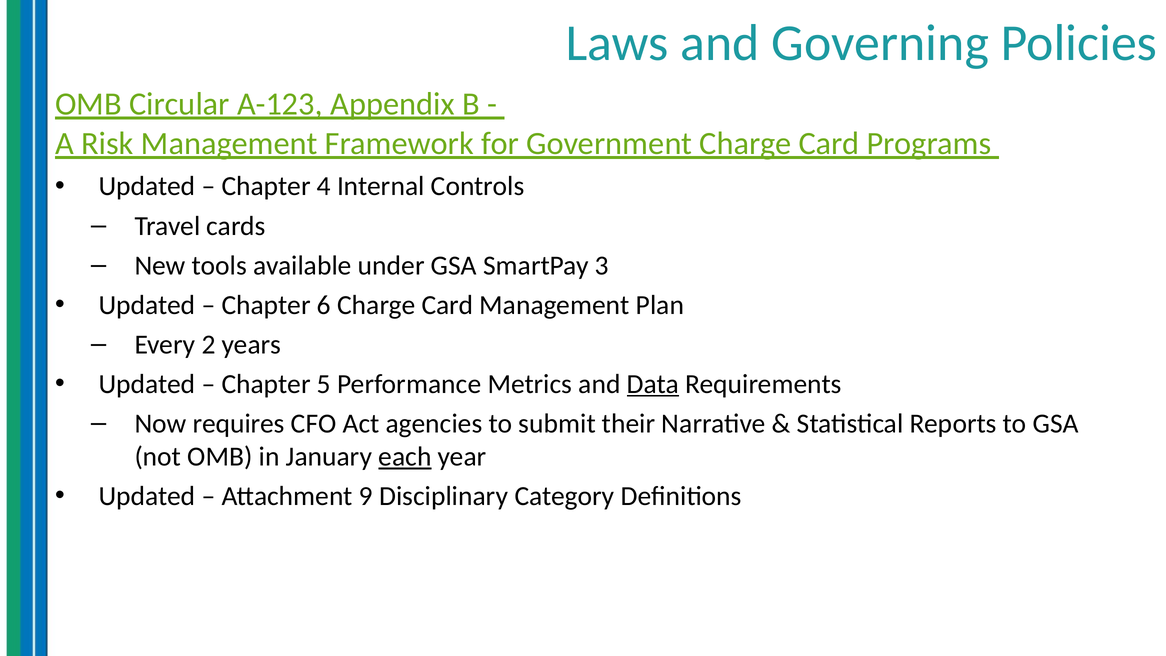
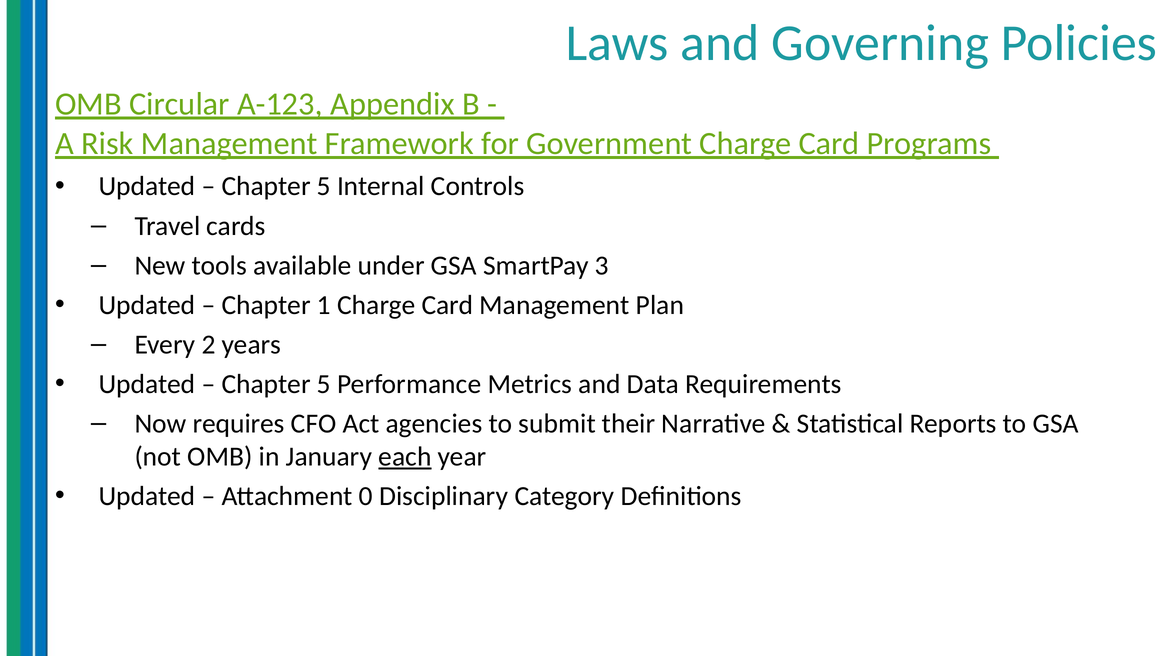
4: 4 -> 5 (324, 186)
6: 6 -> 1 (324, 305)
Data underline: present -> none (653, 384)
9: 9 -> 0 (366, 496)
